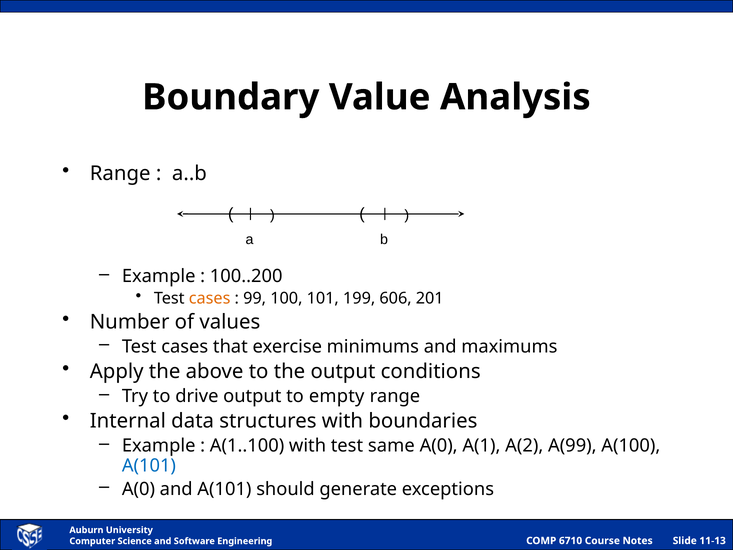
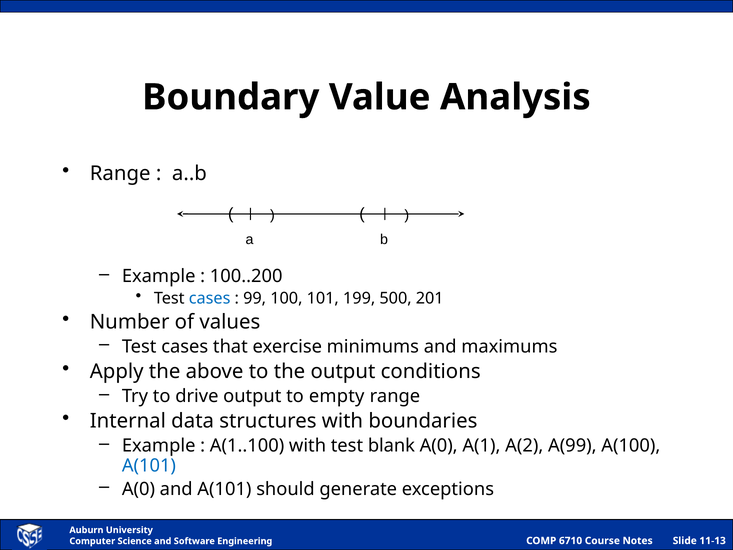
cases colour: orange -> blue (210, 298)
606: 606 -> 500 (396, 298)
same: same -> blank (391, 446)
